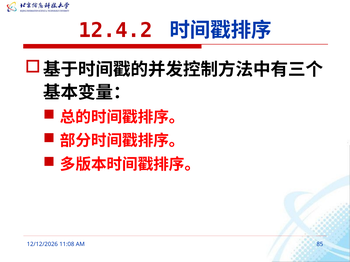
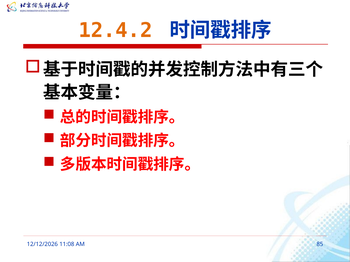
12.4.2 colour: red -> orange (115, 30)
